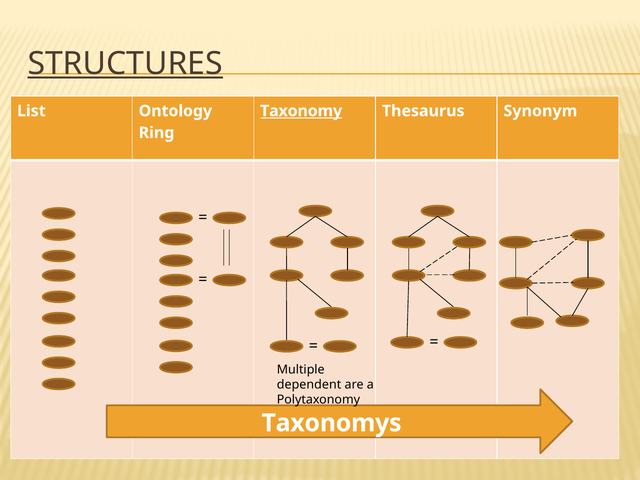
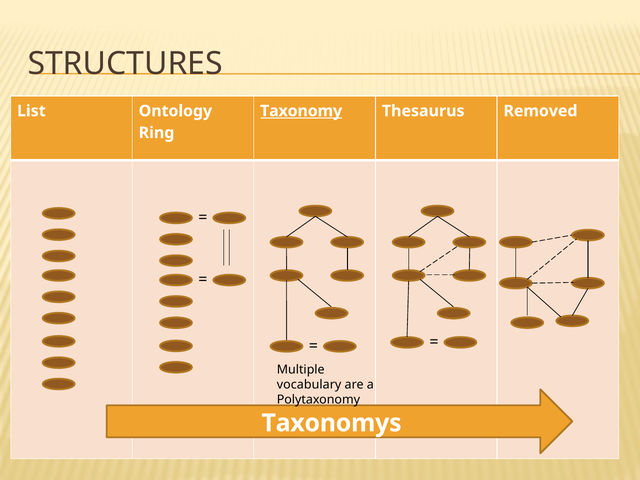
STRUCTURES underline: present -> none (125, 64)
Synonym: Synonym -> Removed (540, 111)
dependent: dependent -> vocabulary (309, 385)
